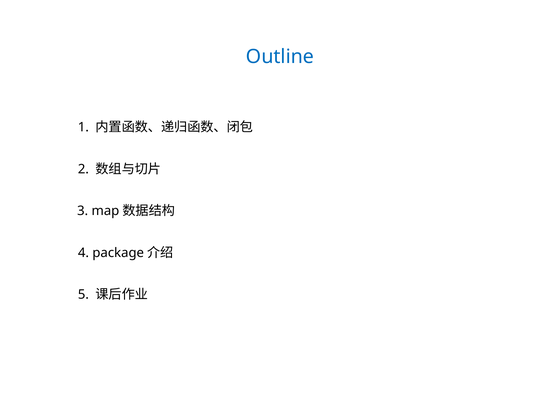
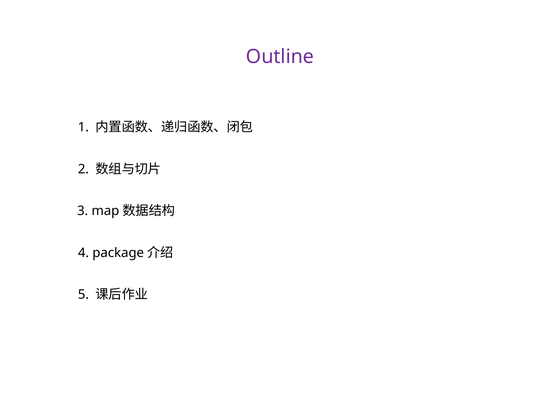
Outline colour: blue -> purple (280, 57)
